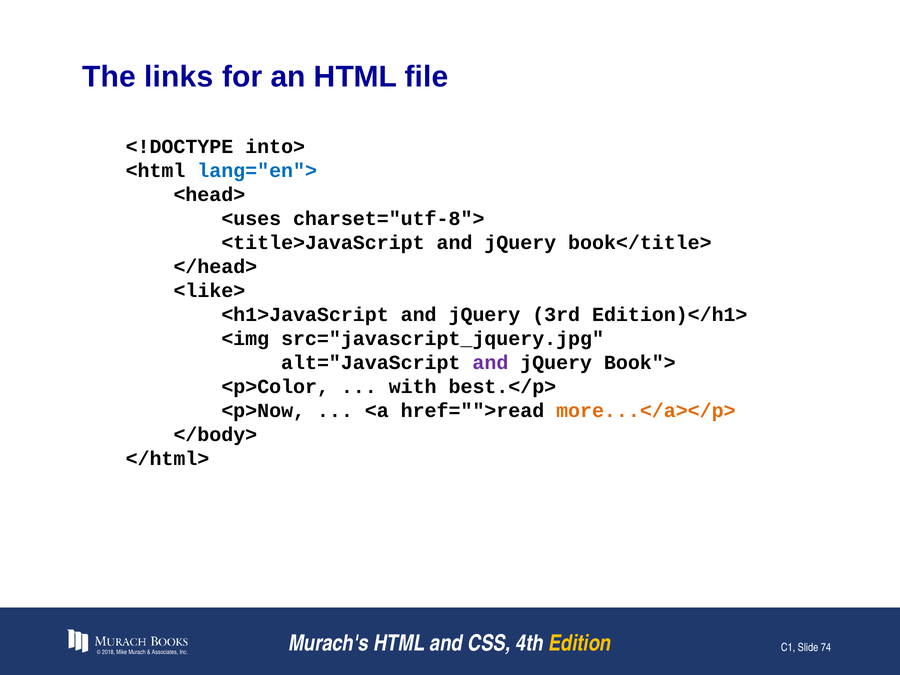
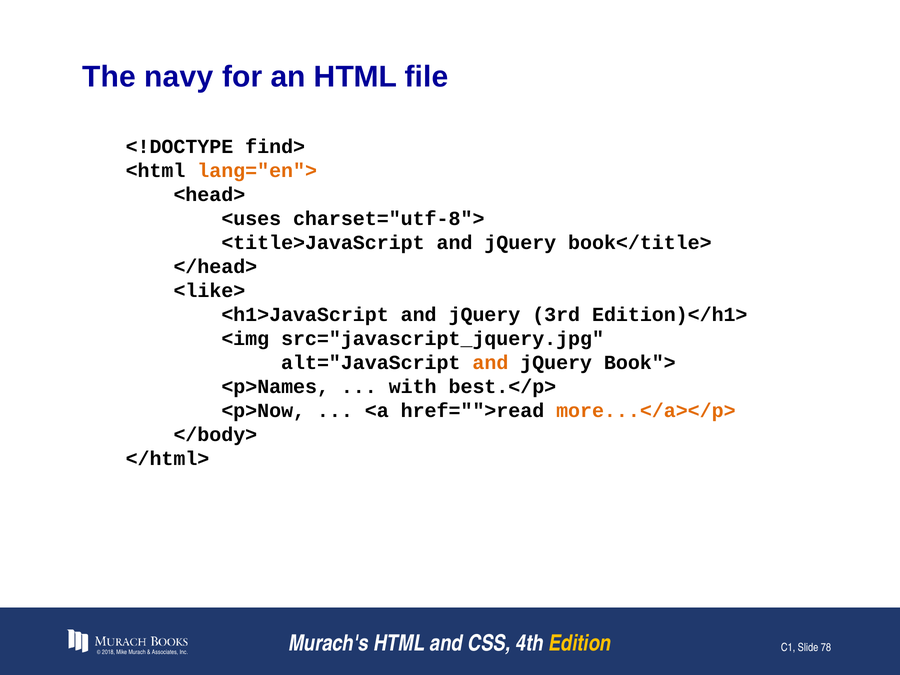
links: links -> navy (179, 77)
into>: into> -> find> (275, 147)
lang="en"> colour: blue -> orange (257, 171)
and colour: purple -> orange (490, 363)
<p>Color: <p>Color -> <p>Names (275, 387)
74: 74 -> 78 (826, 648)
